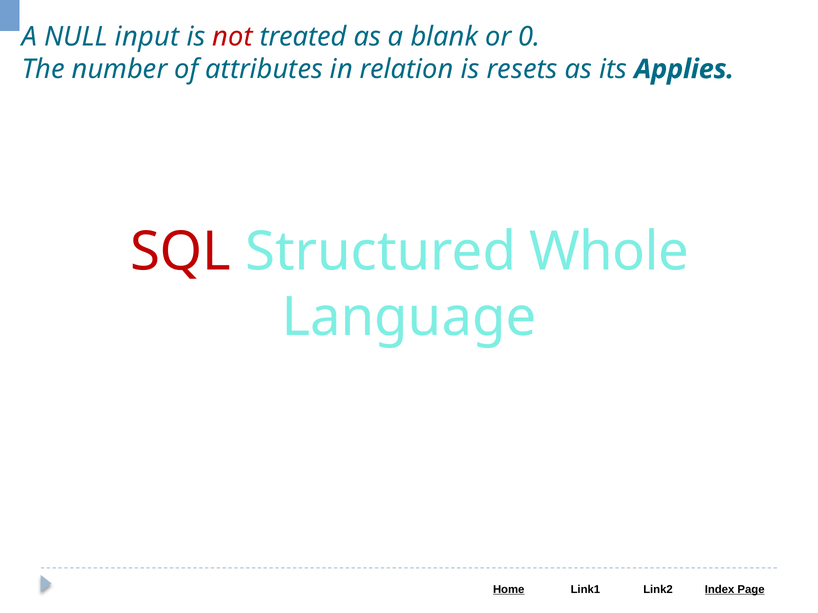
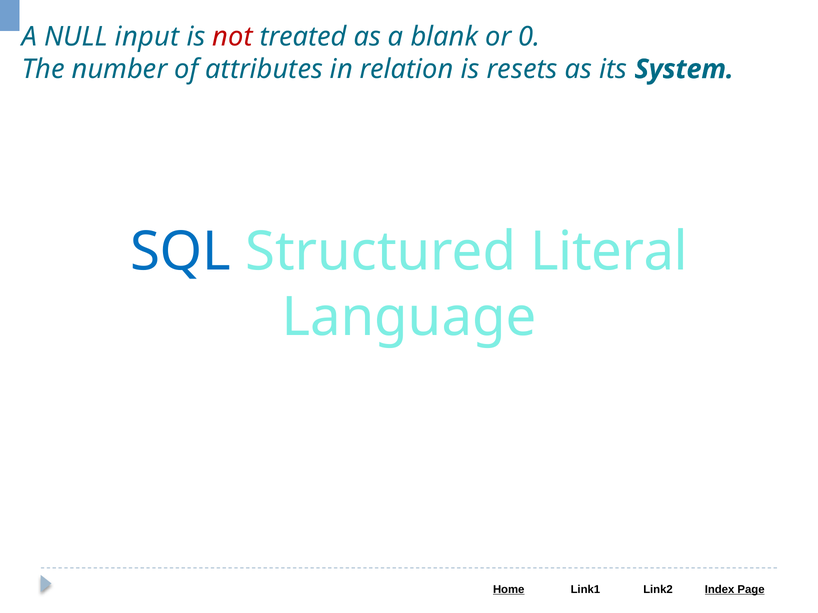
Applies: Applies -> System (684, 69)
SQL colour: red -> blue (181, 252)
Whole: Whole -> Literal (609, 252)
